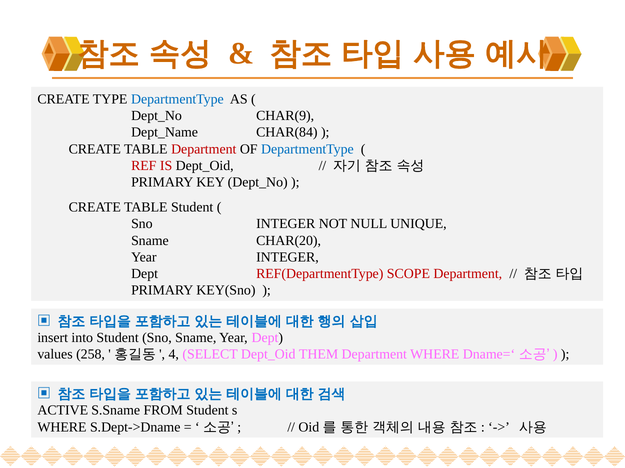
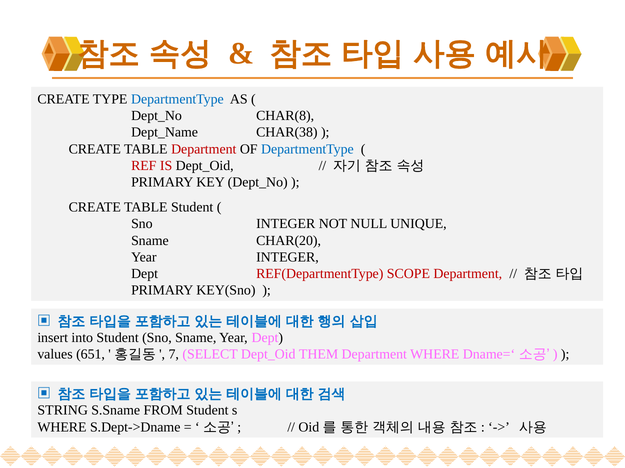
CHAR(9: CHAR(9 -> CHAR(8 (285, 116)
CHAR(84: CHAR(84 -> CHAR(38 (287, 133)
258: 258 -> 651 (91, 355)
4: 4 -> 7 (174, 355)
ACTIVE: ACTIVE -> STRING (63, 411)
